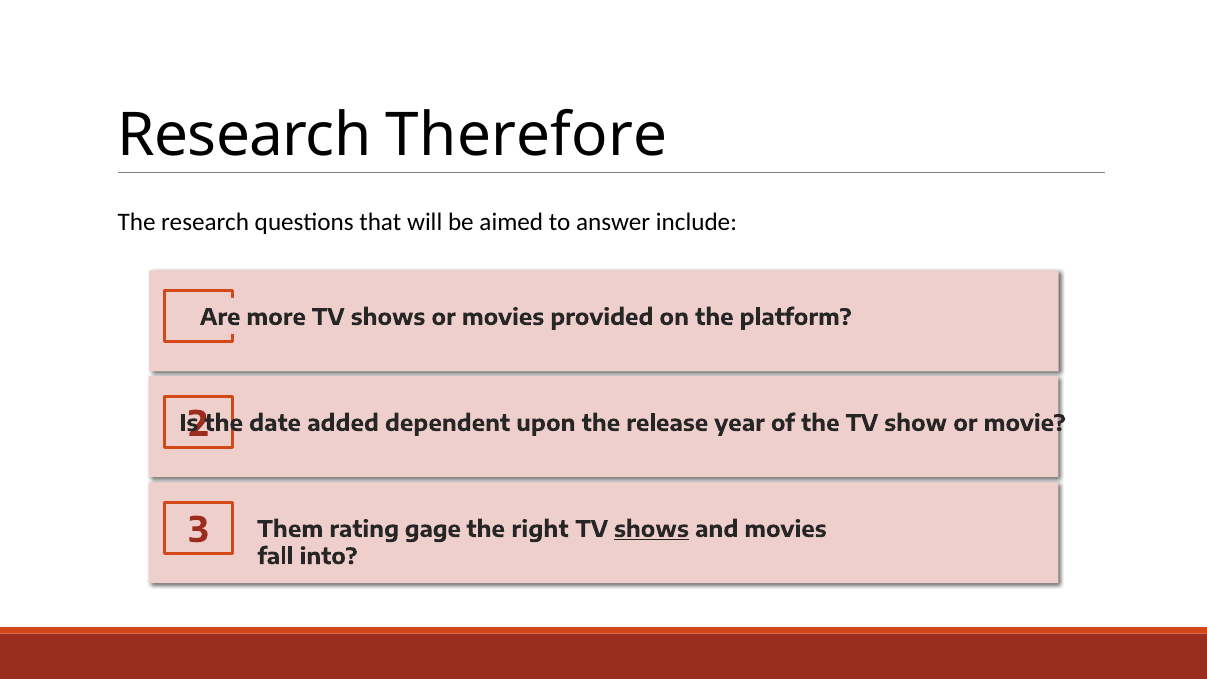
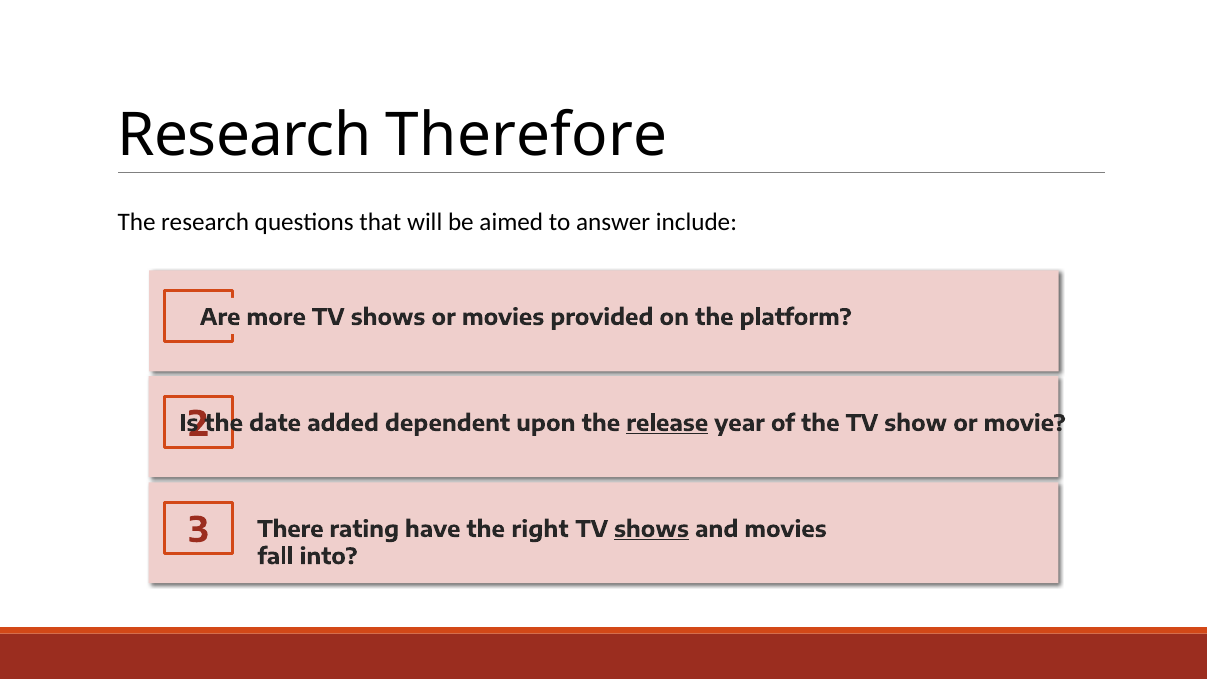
release underline: none -> present (667, 423)
Them: Them -> There (290, 529)
gage: gage -> have (433, 529)
